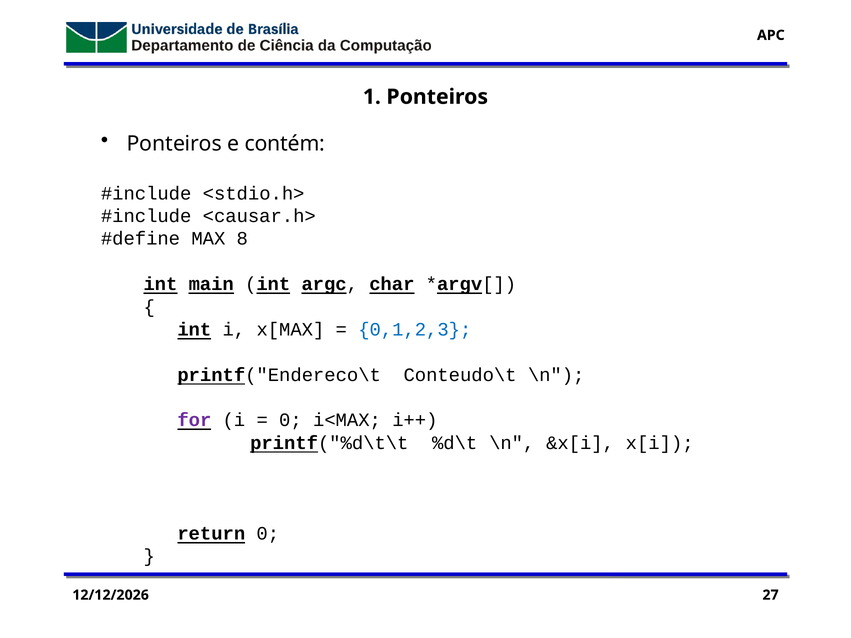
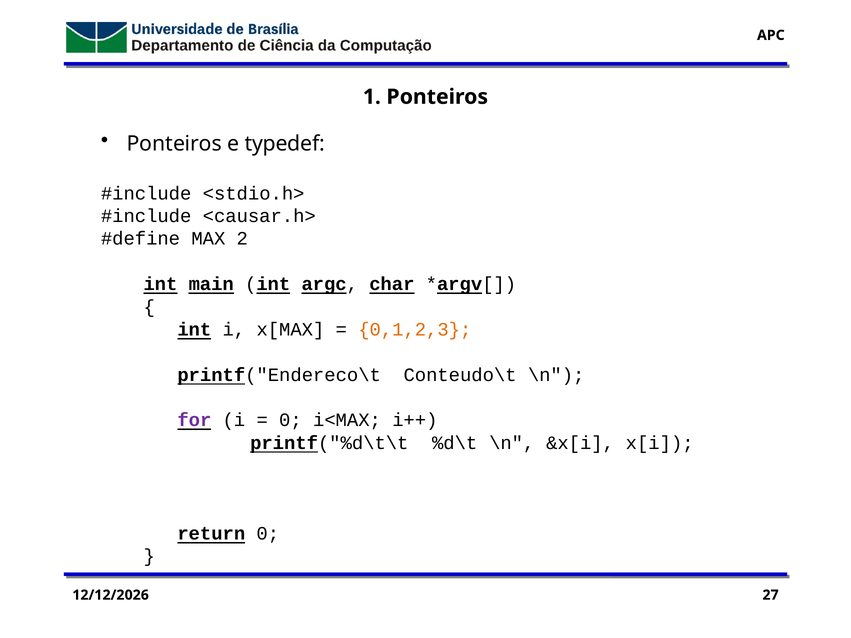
contém: contém -> typedef (285, 144)
8: 8 -> 2 (242, 239)
0,1,2,3 colour: blue -> orange (415, 330)
